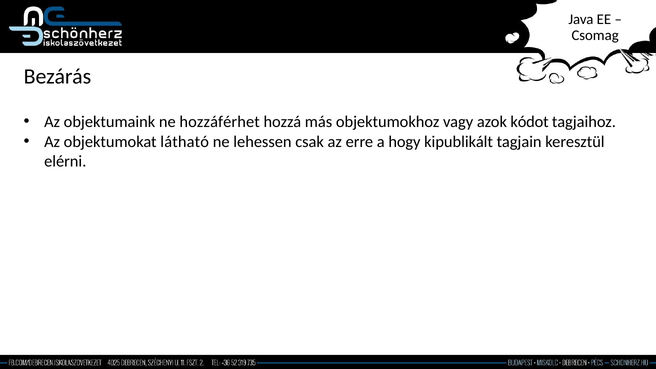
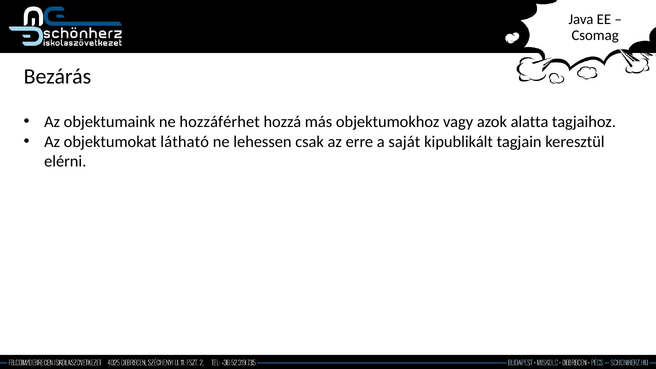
kódot: kódot -> alatta (530, 122)
hogy: hogy -> saját (404, 142)
